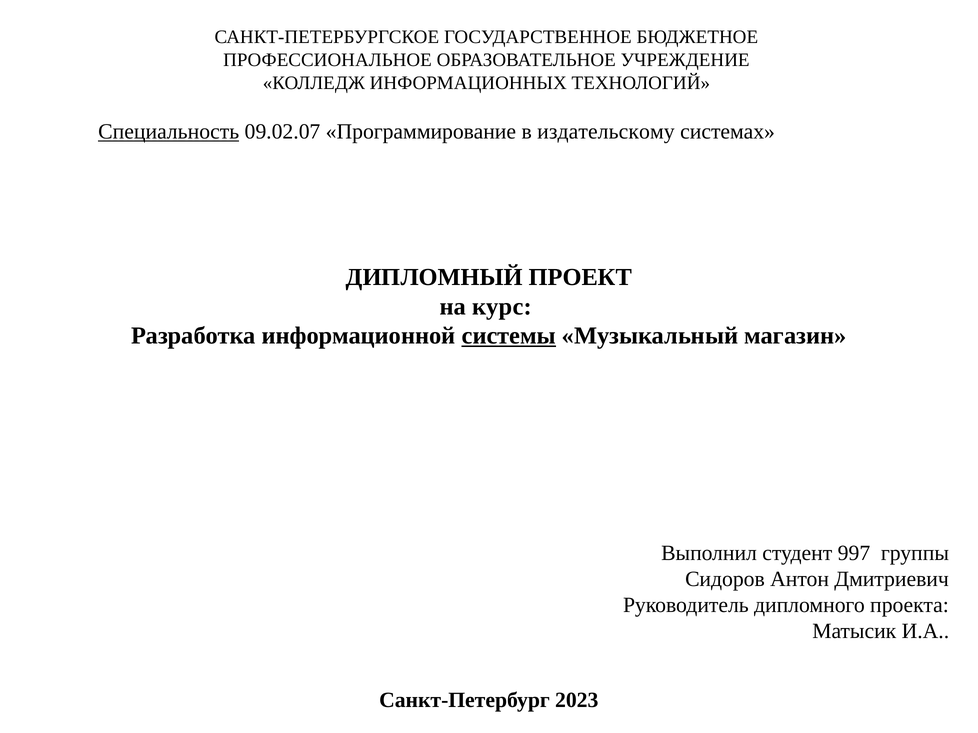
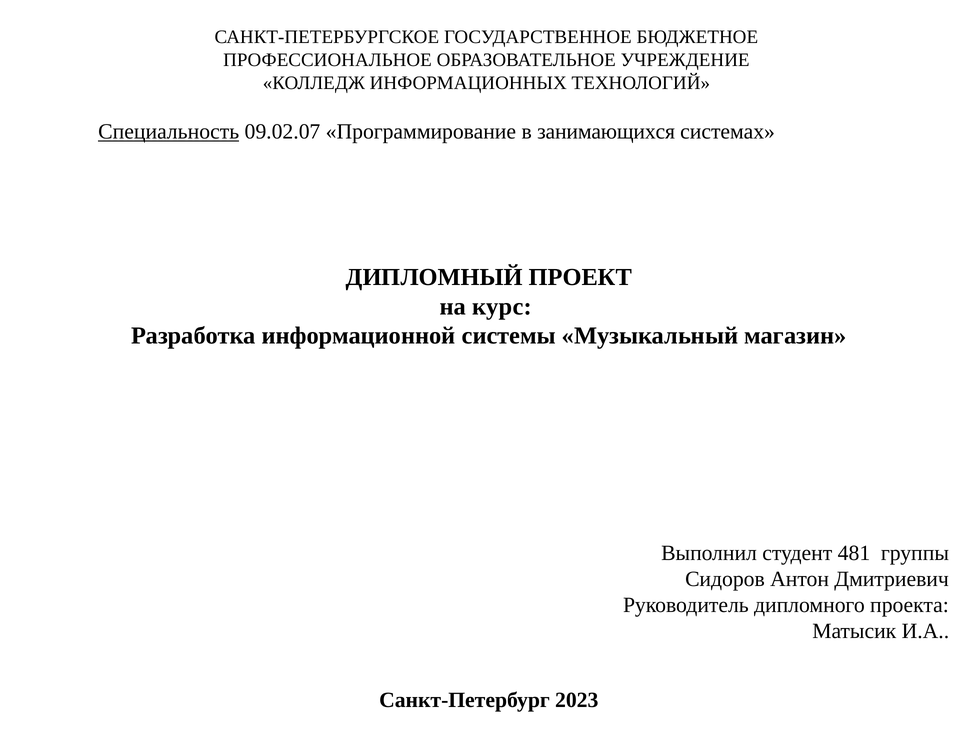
издательскому: издательскому -> занимающихся (606, 132)
системы underline: present -> none (509, 336)
997: 997 -> 481 (854, 553)
